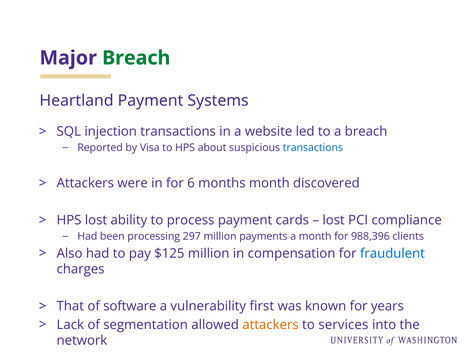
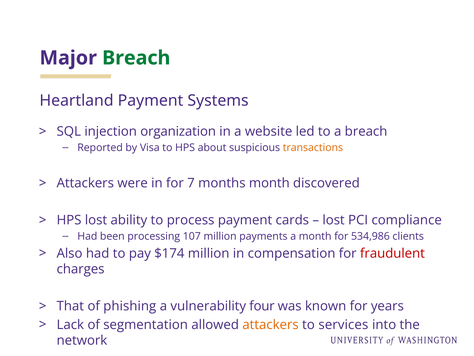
injection transactions: transactions -> organization (178, 131)
transactions colour: blue -> orange (313, 148)
6: 6 -> 7 (191, 183)
297: 297 -> 107 (192, 236)
988,396: 988,396 -> 534,986 (370, 236)
$125: $125 -> $174 (169, 253)
fraudulent colour: blue -> red (392, 253)
software: software -> phishing (130, 306)
first: first -> four (262, 306)
